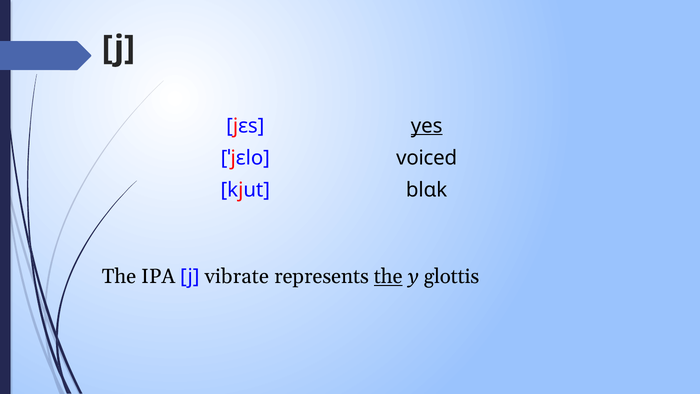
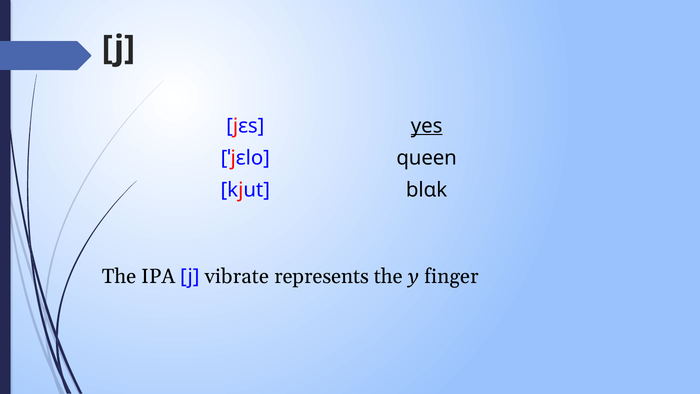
voiced: voiced -> queen (427, 158)
the underline: present -> none (388, 276)
glottis: glottis -> finger (451, 276)
